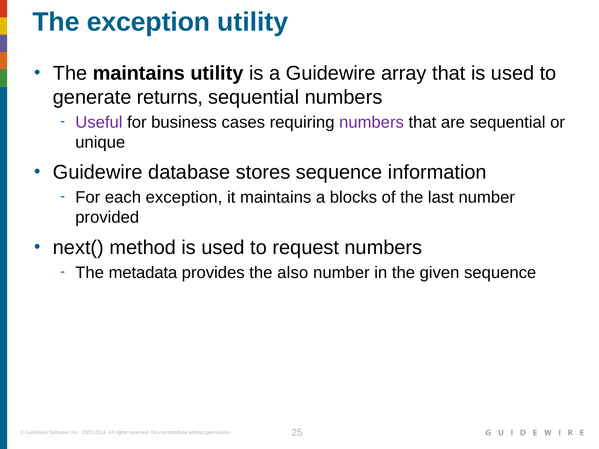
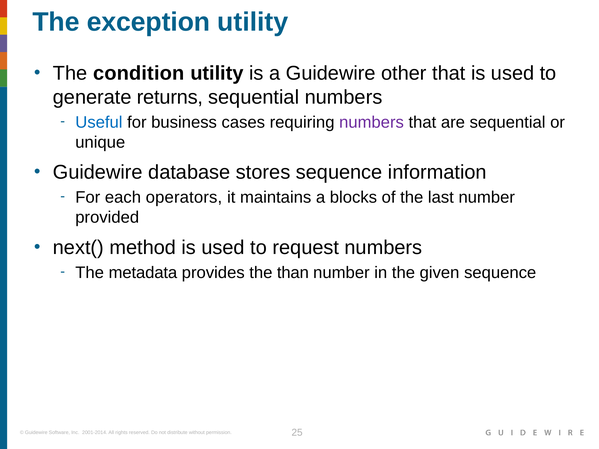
The maintains: maintains -> condition (139, 73)
array: array -> other (404, 73)
Useful colour: purple -> blue (99, 122)
each exception: exception -> operators (184, 198)
also: also -> than (293, 273)
